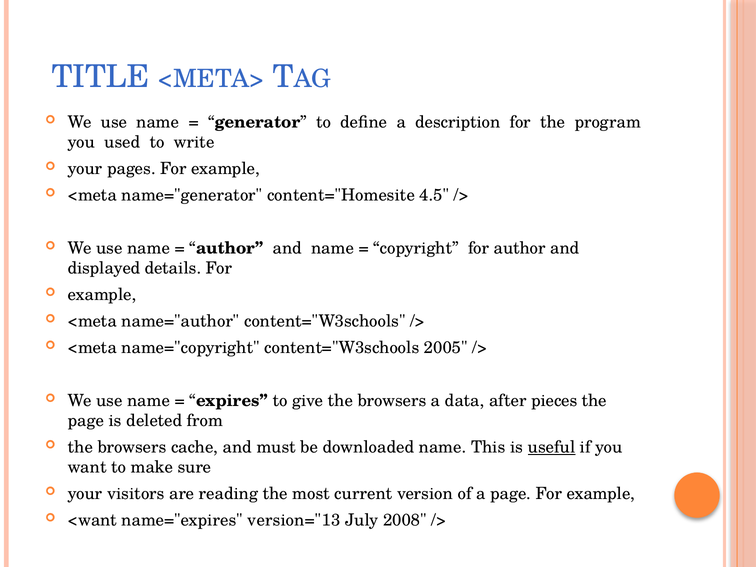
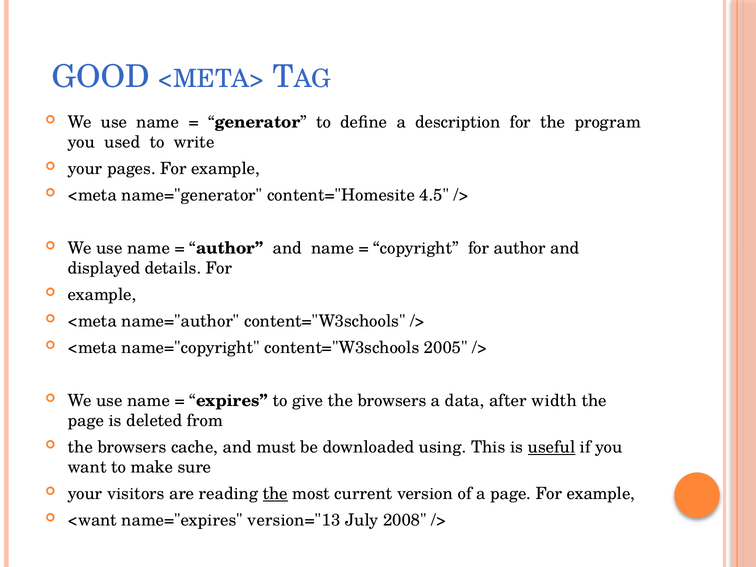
TITLE: TITLE -> GOOD (101, 77)
pieces: pieces -> width (554, 400)
downloaded name: name -> using (443, 447)
the underline: none -> present (275, 494)
